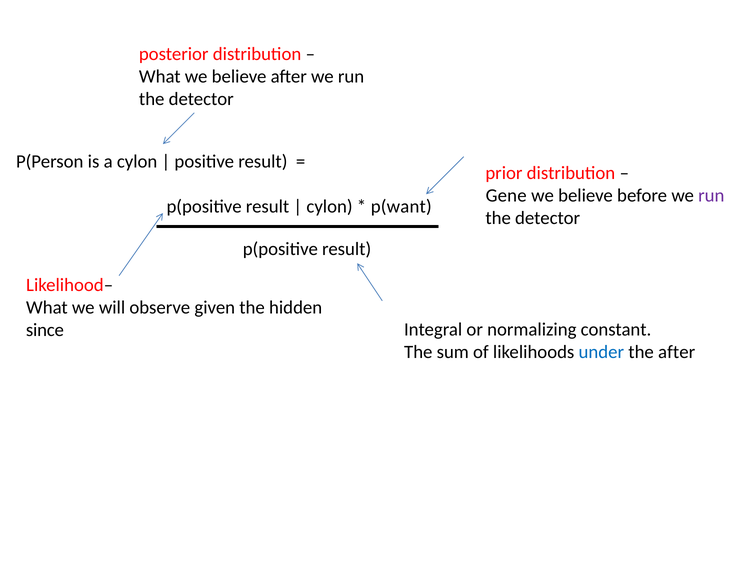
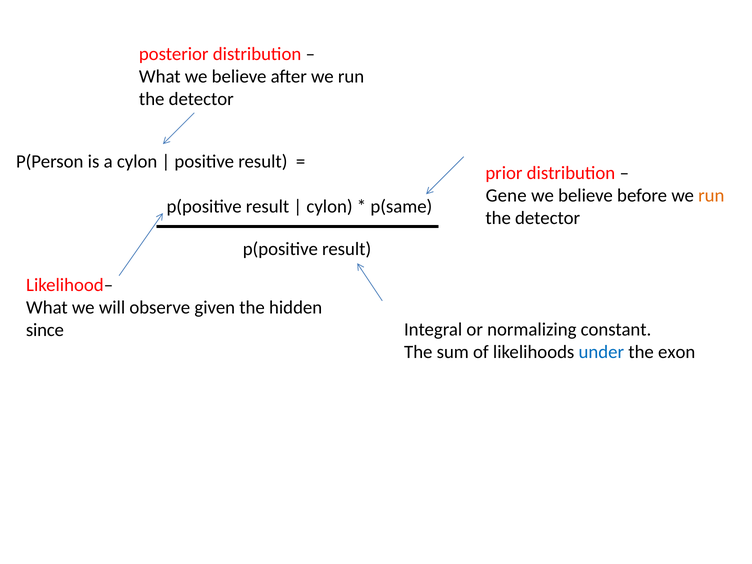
run colour: purple -> orange (711, 196)
p(want: p(want -> p(same (401, 206)
the after: after -> exon (677, 352)
